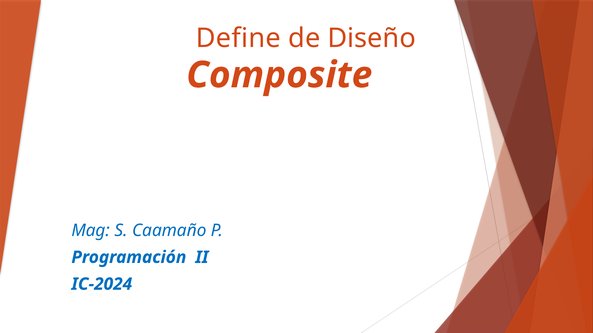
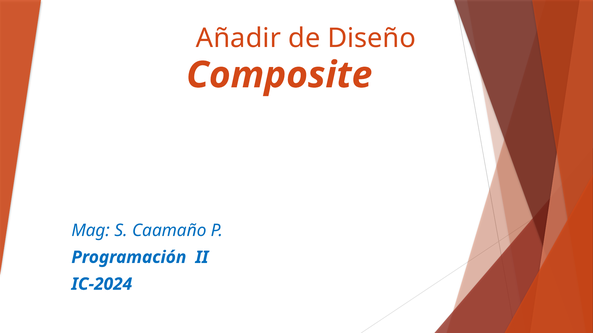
Define: Define -> Añadir (238, 38)
